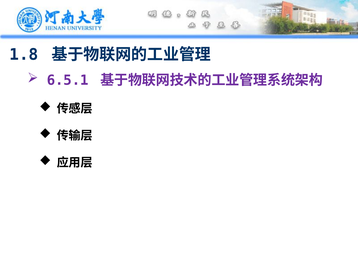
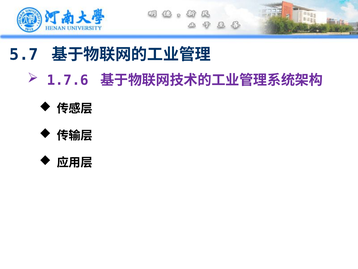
1.8: 1.8 -> 5.7 (24, 55)
6.5.1: 6.5.1 -> 1.7.6 (68, 80)
